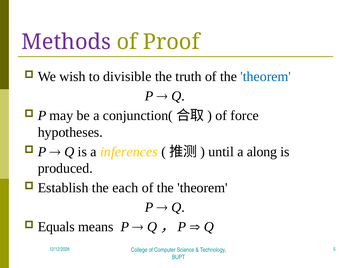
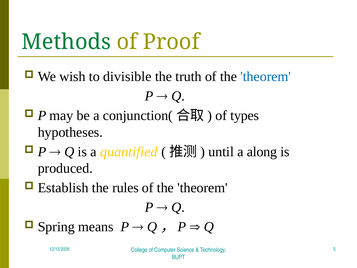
Methods colour: purple -> green (66, 42)
force: force -> types (245, 115)
inferences: inferences -> quantified (129, 152)
each: each -> rules (126, 188)
Equals: Equals -> Spring (56, 227)
